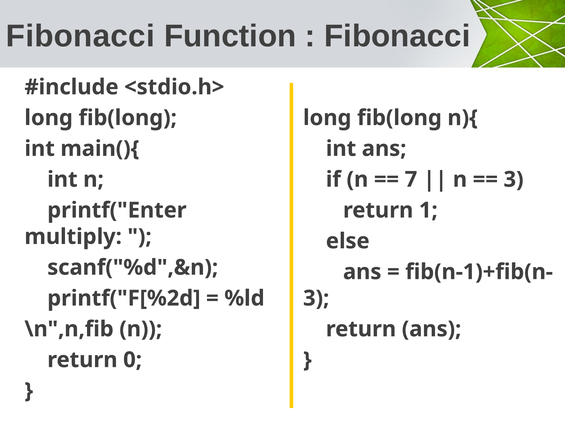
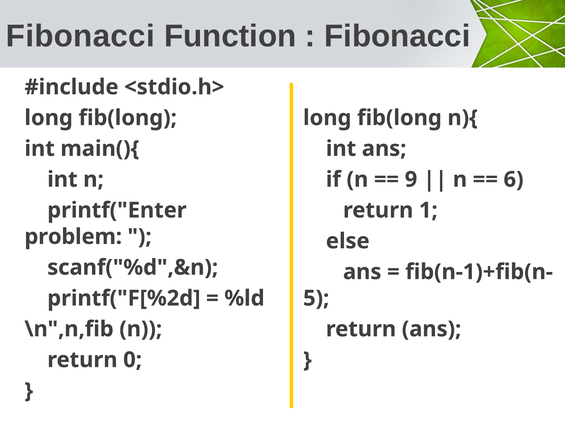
7: 7 -> 9 (411, 179)
3: 3 -> 6 (514, 179)
multiply: multiply -> problem (73, 237)
3: 3 -> 5 (316, 298)
